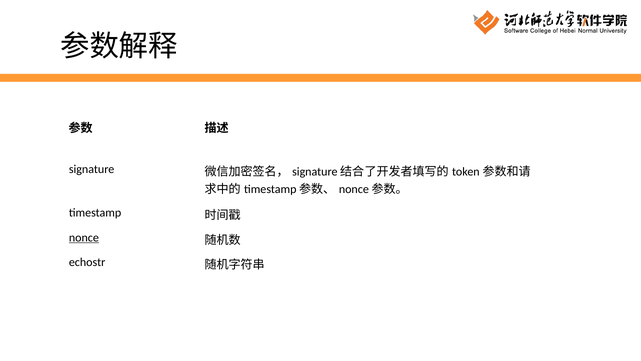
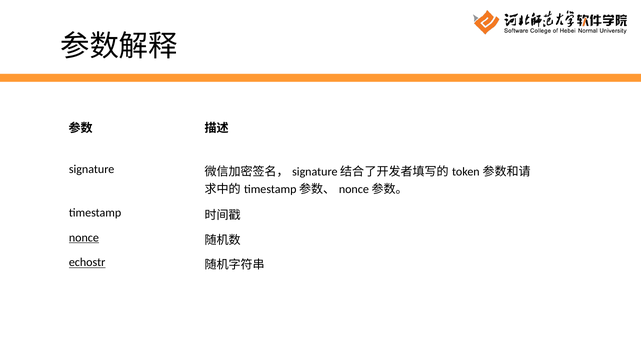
echostr underline: none -> present (87, 262)
